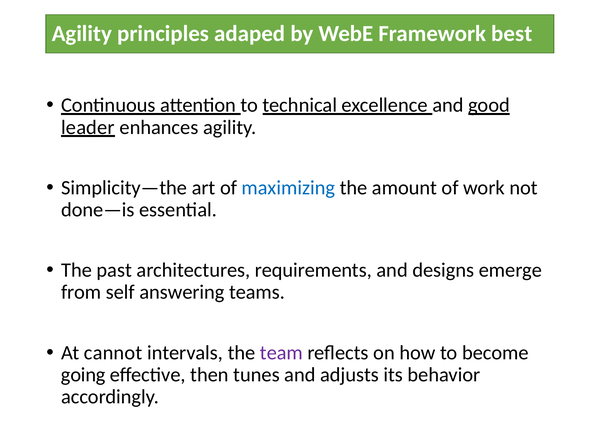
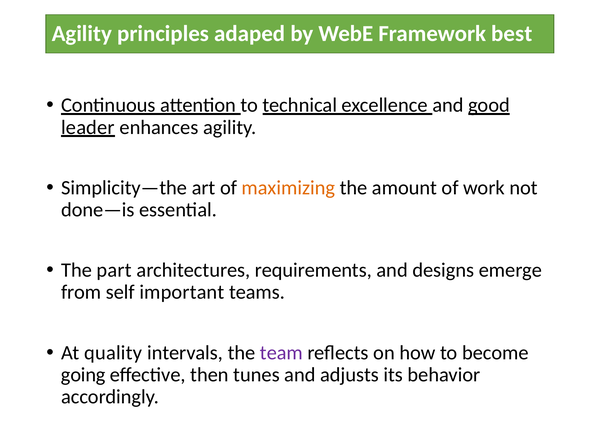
maximizing colour: blue -> orange (288, 188)
past: past -> part (114, 271)
answering: answering -> important (182, 293)
cannot: cannot -> quality (113, 353)
